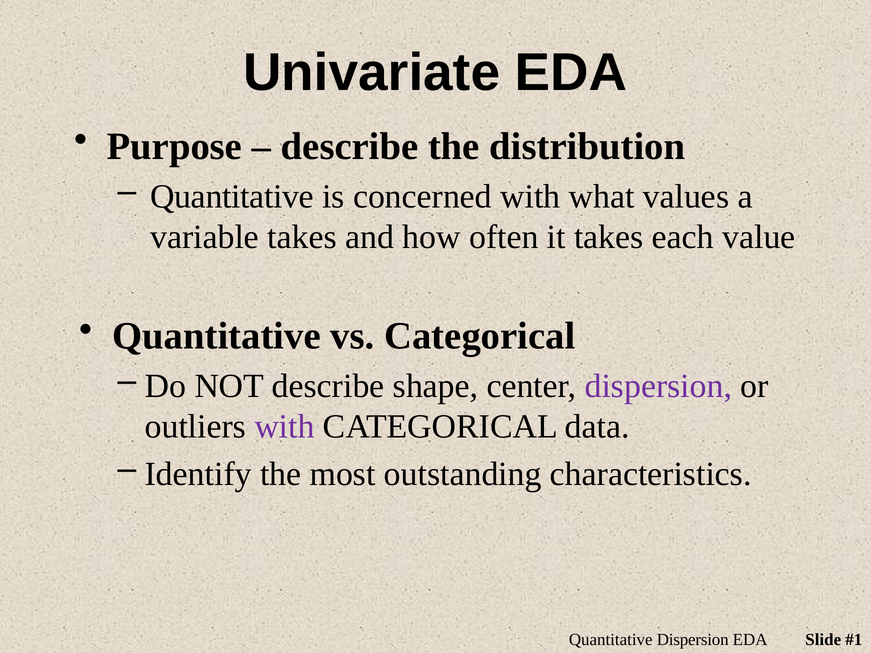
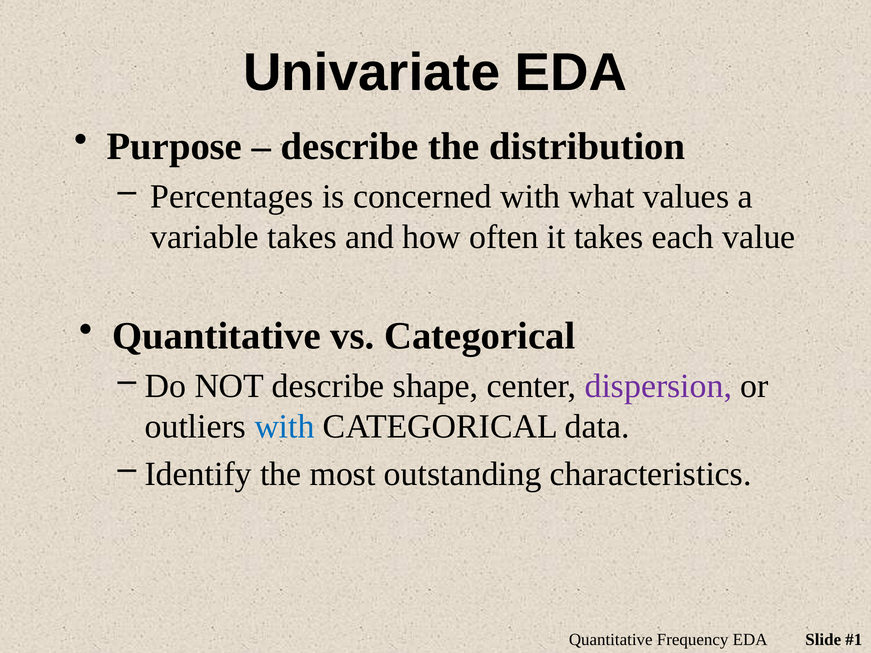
Quantitative: Quantitative -> Percentages (232, 196)
with colour: purple -> blue (285, 427)
Quantitative Dispersion: Dispersion -> Frequency (693, 640)
